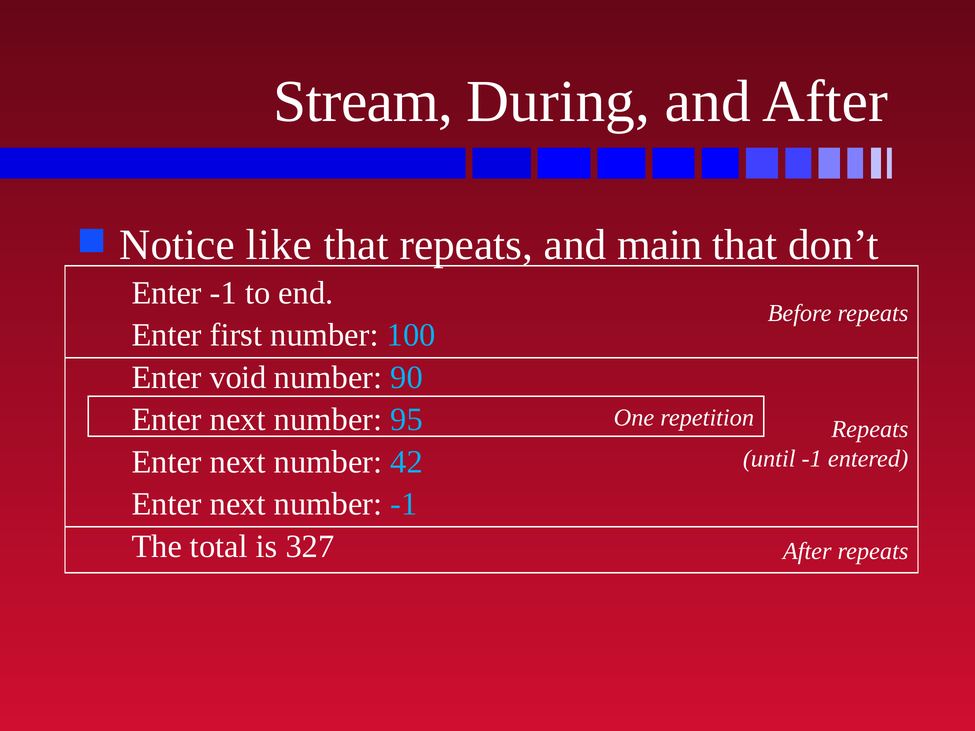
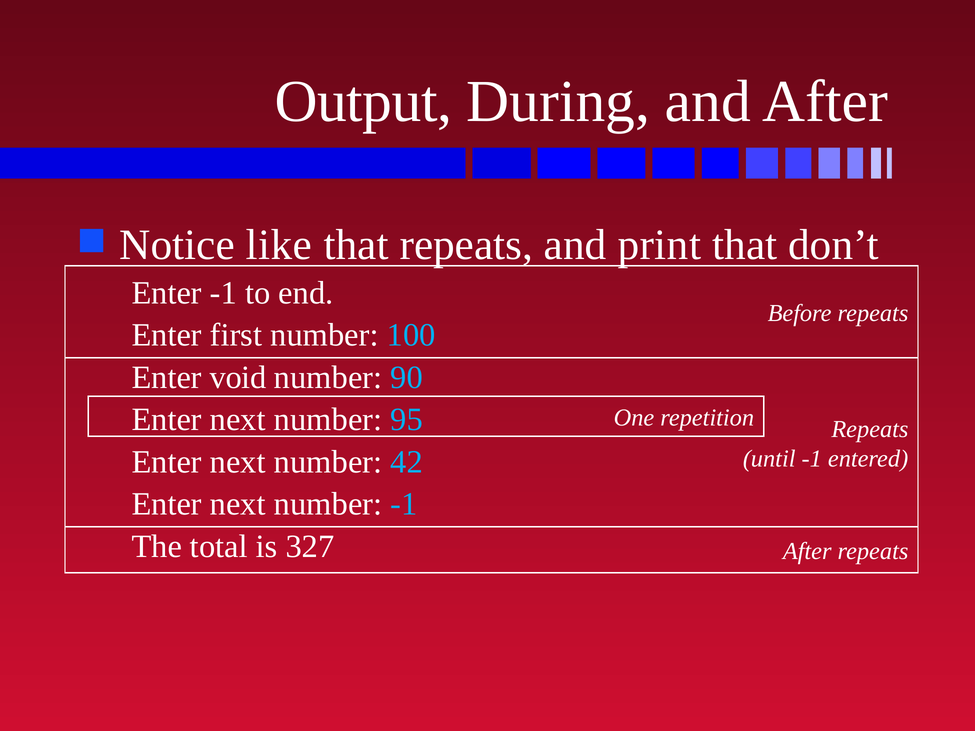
Stream: Stream -> Output (363, 102)
main: main -> print (659, 245)
